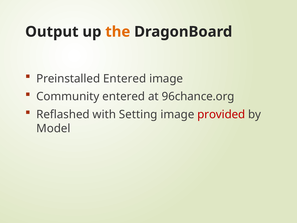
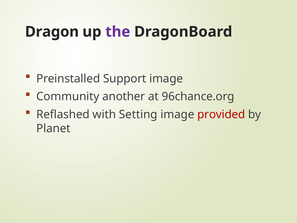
Output: Output -> Dragon (52, 32)
the colour: orange -> purple (118, 32)
Preinstalled Entered: Entered -> Support (125, 79)
Community entered: entered -> another (124, 96)
Model: Model -> Planet (53, 128)
